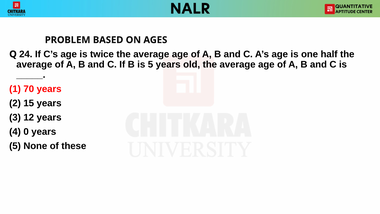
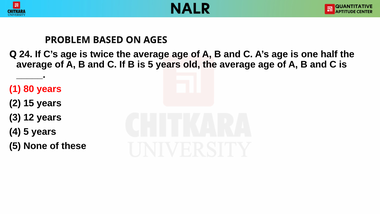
70: 70 -> 80 (29, 89)
4 0: 0 -> 5 (26, 132)
